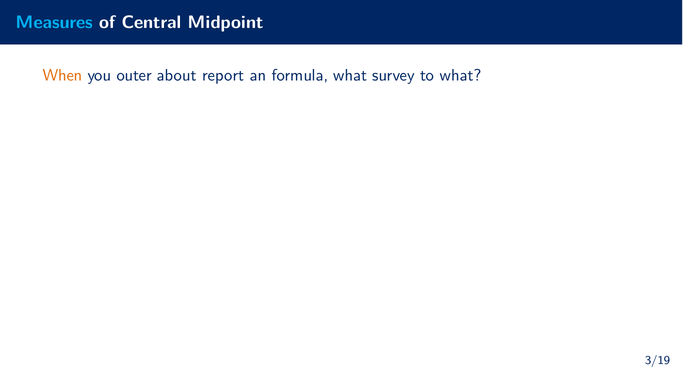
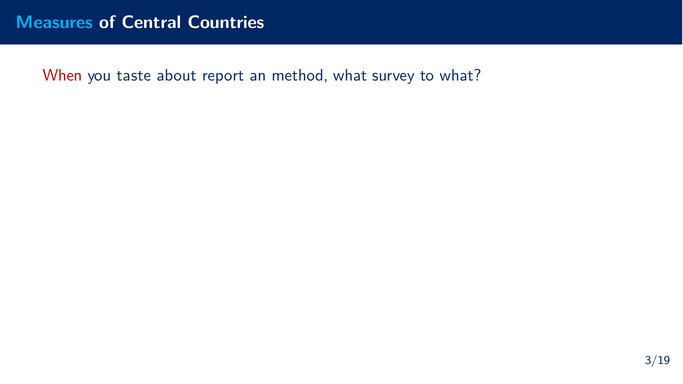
Midpoint: Midpoint -> Countries (226, 23)
When colour: orange -> red (63, 75)
outer: outer -> taste (134, 75)
formula: formula -> method (300, 75)
